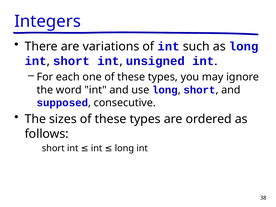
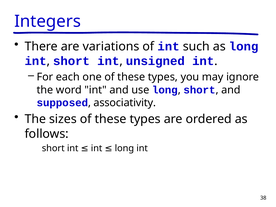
consecutive: consecutive -> associativity (125, 103)
